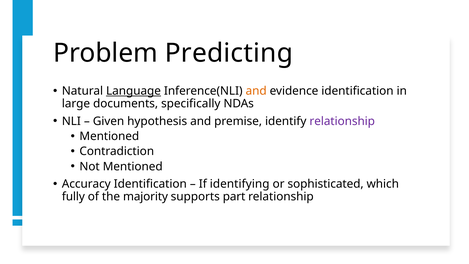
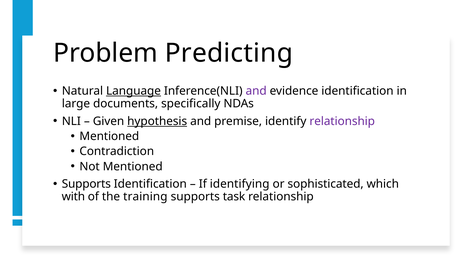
and colour: orange -> purple (256, 91)
hypothesis underline: none -> present (157, 121)
Accuracy: Accuracy -> Supports (86, 184)
fully: fully -> with (73, 197)
majority: majority -> training (145, 197)
part: part -> task (234, 197)
